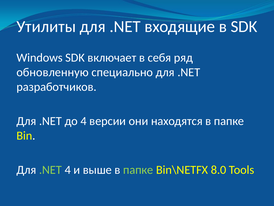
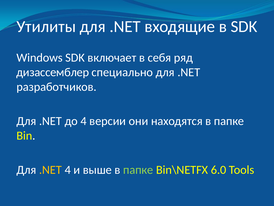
обновленную: обновленную -> дизассемблер (53, 72)
.NET colour: light green -> yellow (50, 170)
8.0: 8.0 -> 6.0 (219, 170)
